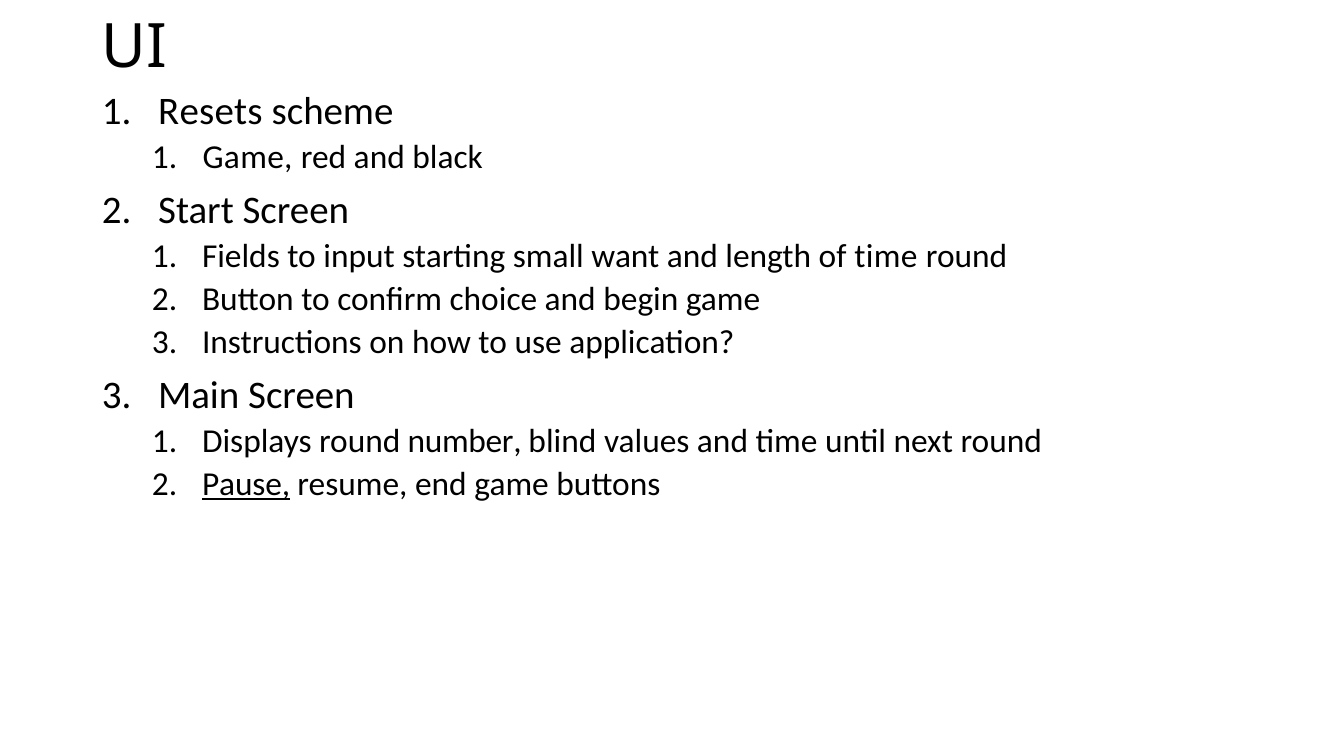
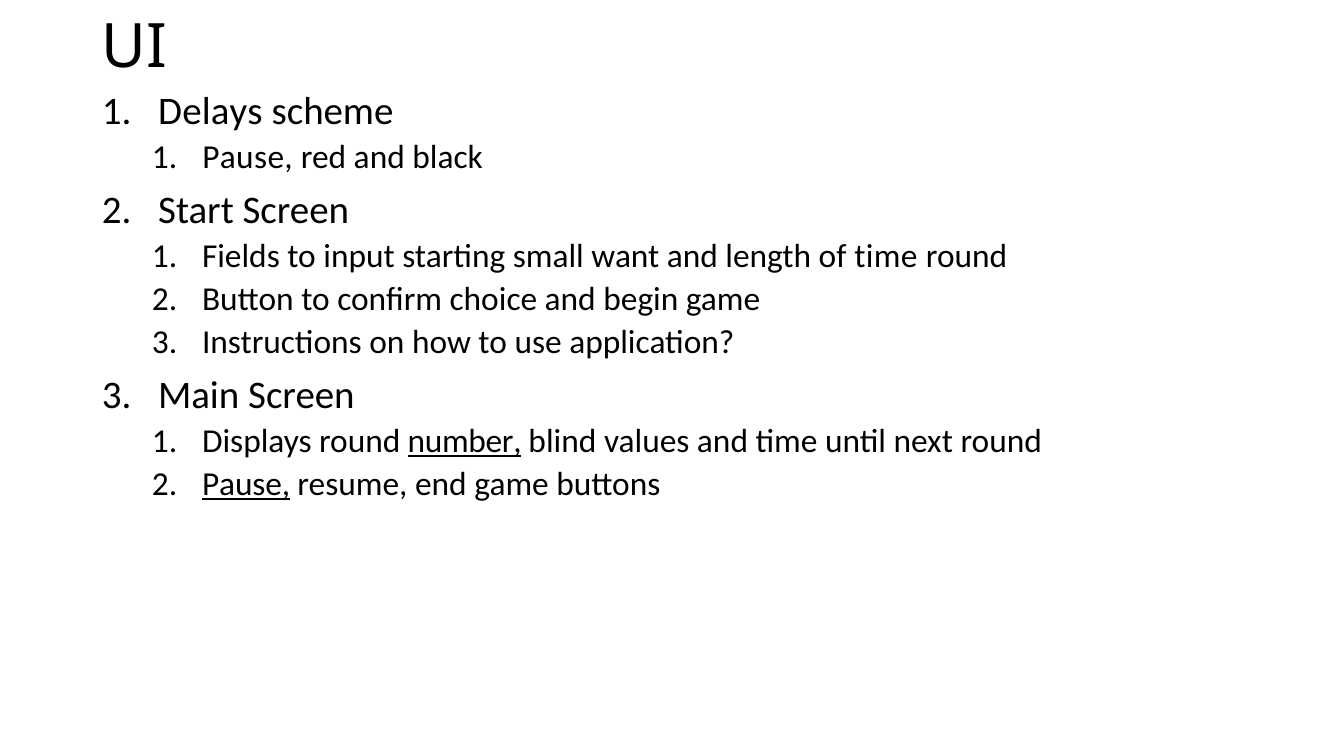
Resets: Resets -> Delays (210, 112)
Game: Game -> Pause (248, 158)
number underline: none -> present (465, 442)
